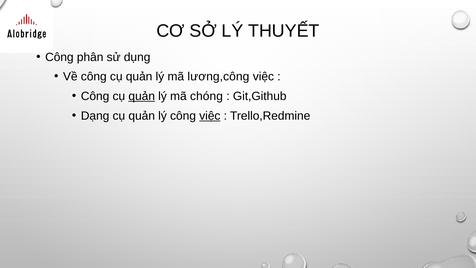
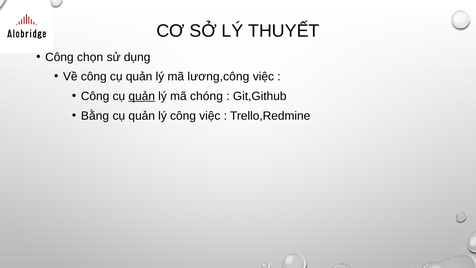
phân: phân -> chọn (90, 57)
Dạng: Dạng -> Bằng (95, 116)
việc underline: present -> none (210, 116)
